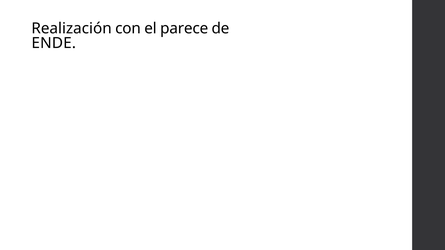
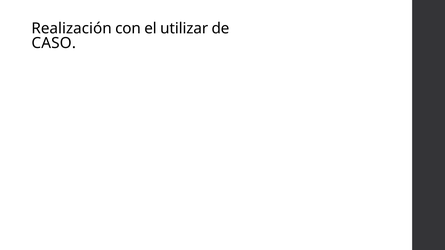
parece: parece -> utilizar (184, 28)
ENDE: ENDE -> CASO (54, 43)
